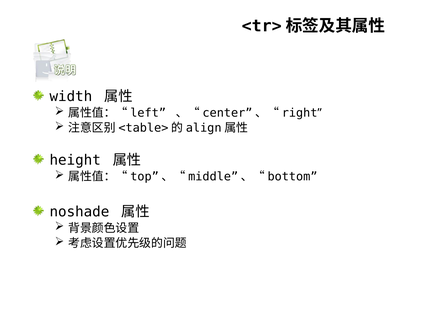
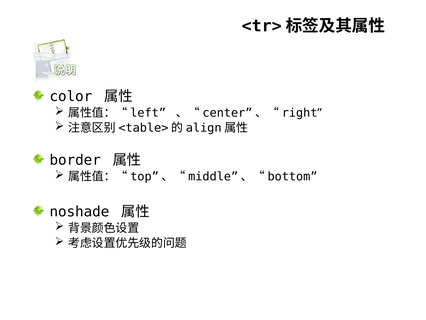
width: width -> color (71, 96)
height: height -> border (75, 160)
